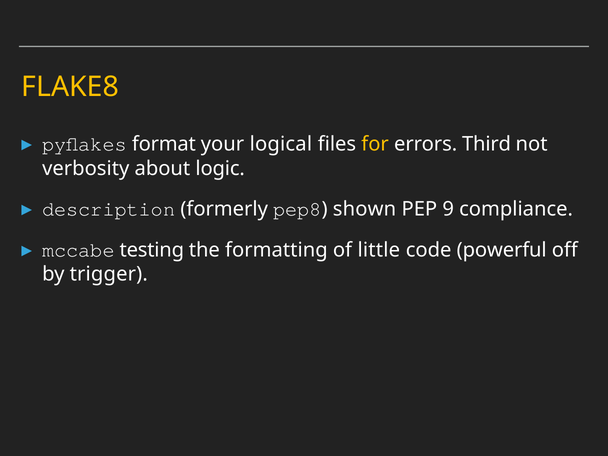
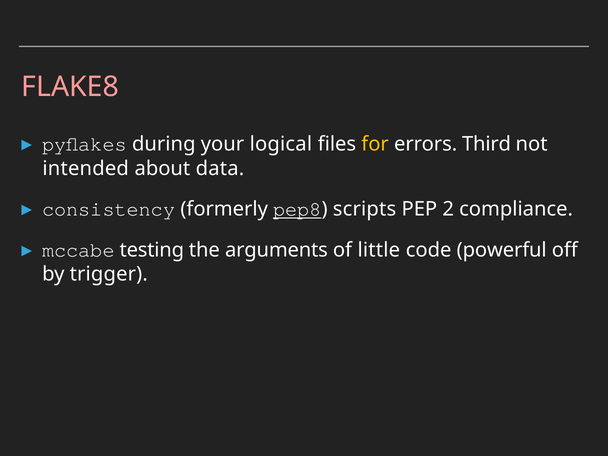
FLAKE8 colour: yellow -> pink (70, 87)
format: format -> during (164, 144)
verbosity: verbosity -> intended (86, 168)
logic: logic -> data (220, 168)
description: description -> consistency (109, 209)
pep8 underline: none -> present (297, 209)
shown: shown -> scripts (364, 209)
9: 9 -> 2 (448, 209)
formatting: formatting -> arguments (276, 250)
